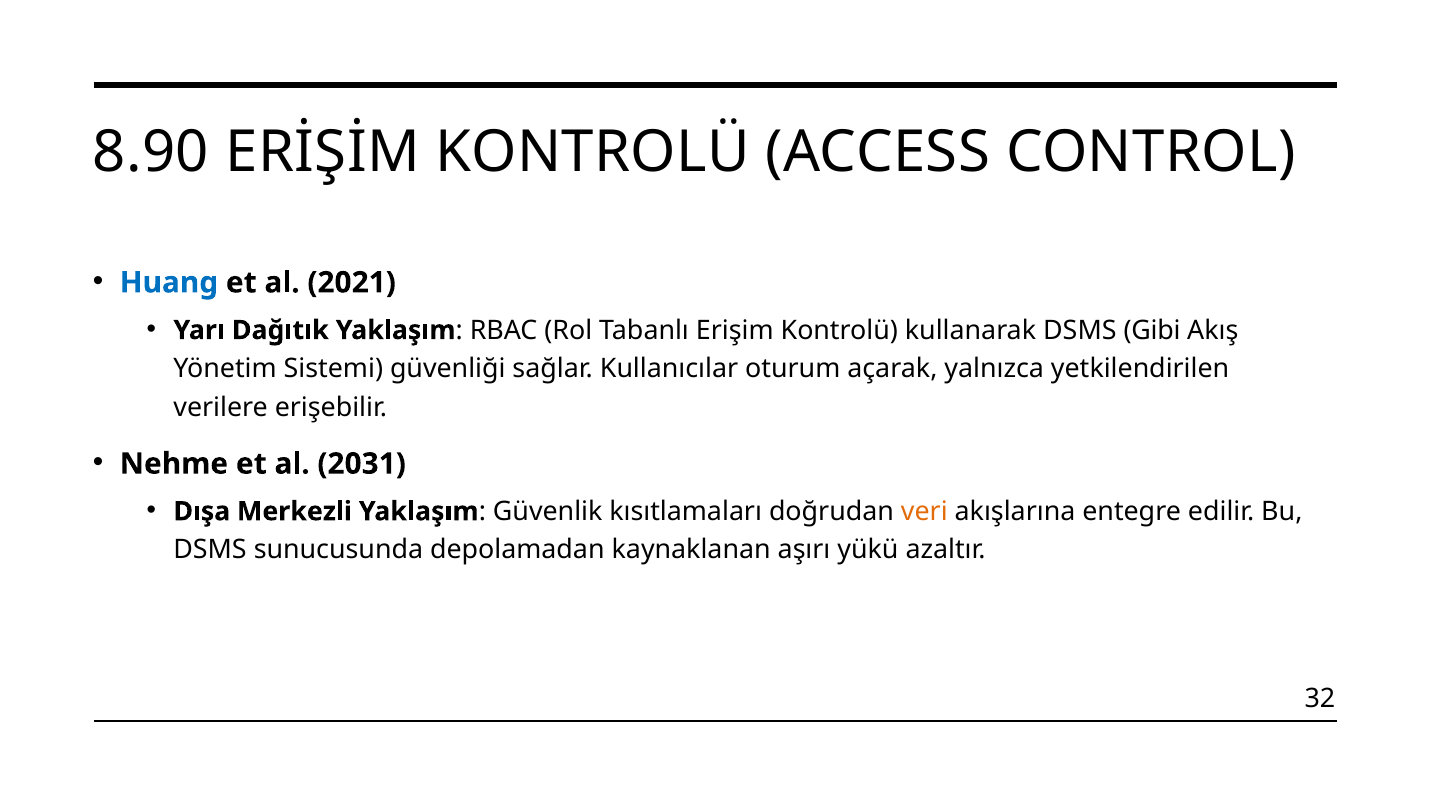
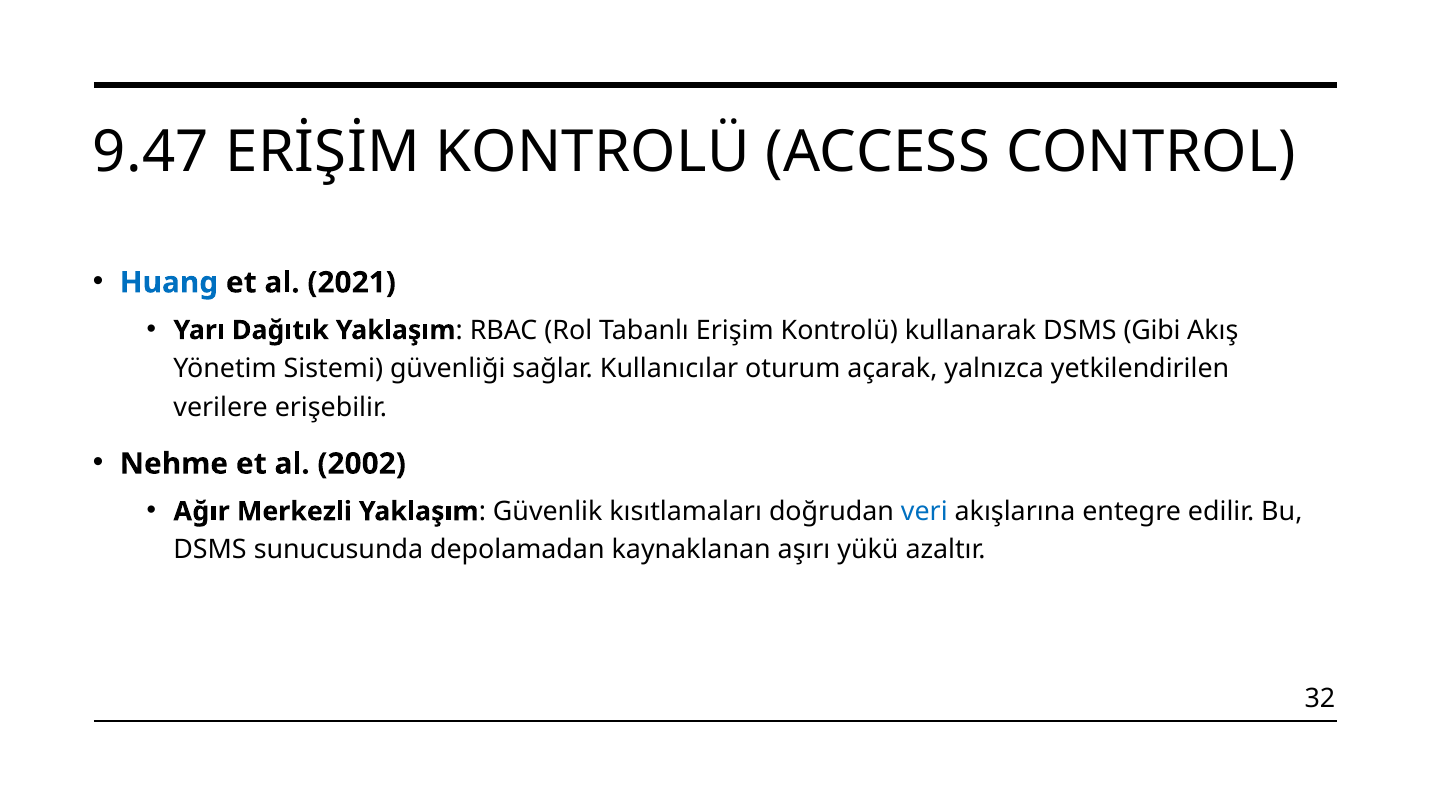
8.90: 8.90 -> 9.47 (151, 153)
2031: 2031 -> 2002 (362, 464)
Dışa: Dışa -> Ağır (202, 511)
veri colour: orange -> blue (924, 511)
